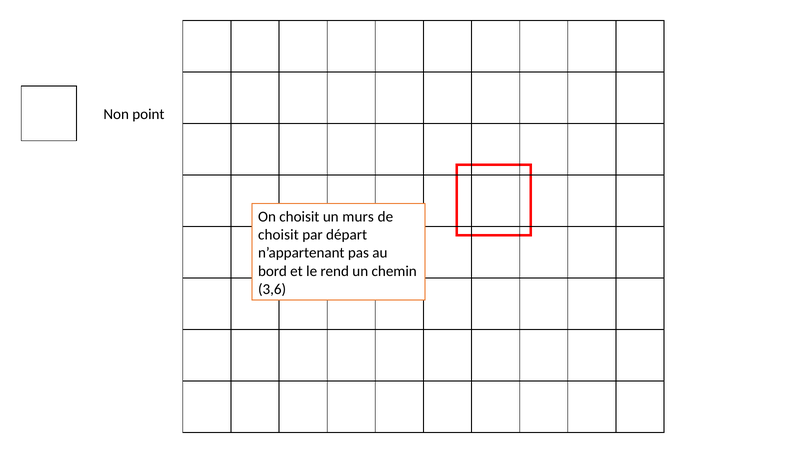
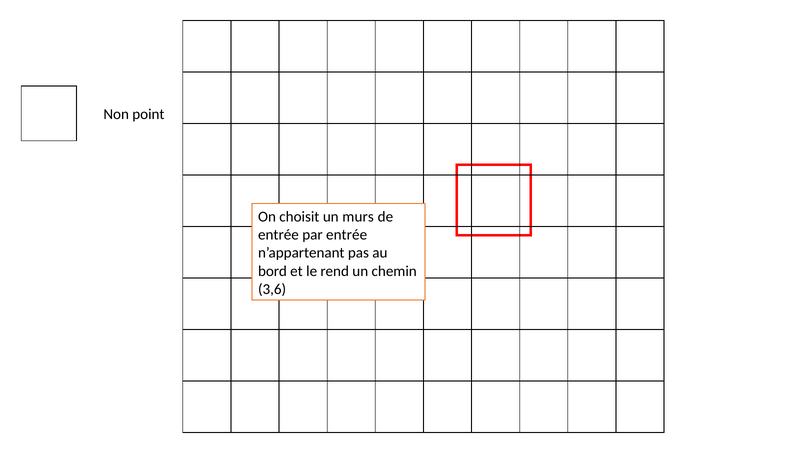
choisit: choisit -> entrée (278, 235)
par départ: départ -> entrée (347, 235)
